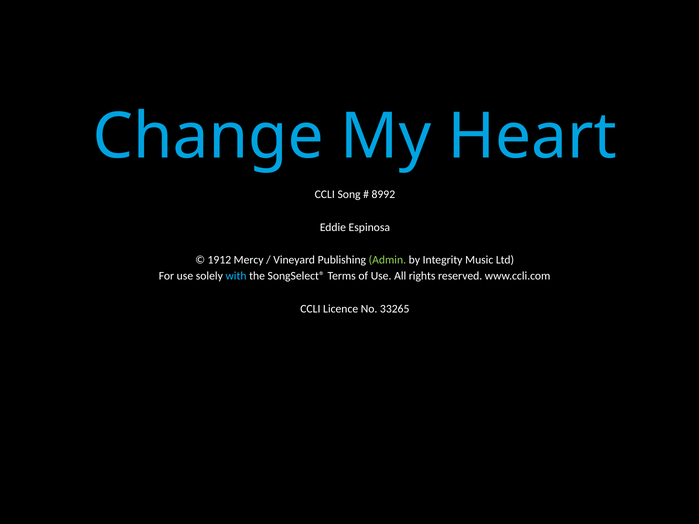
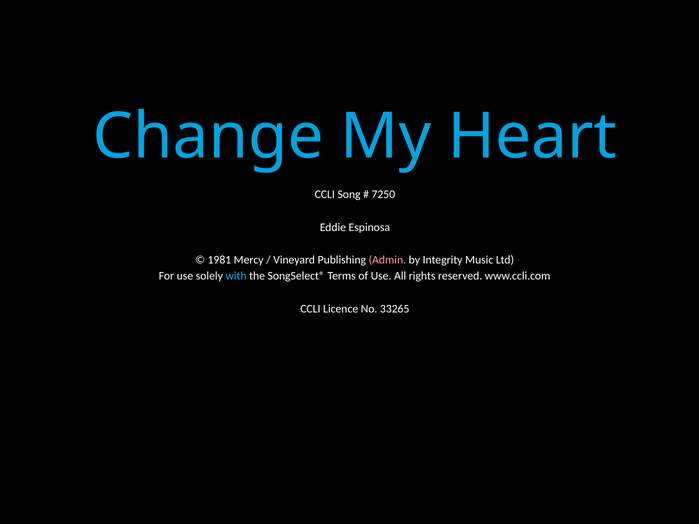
8992: 8992 -> 7250 (383, 195)
1912: 1912 -> 1981 (219, 260)
Admin colour: light green -> pink (387, 260)
